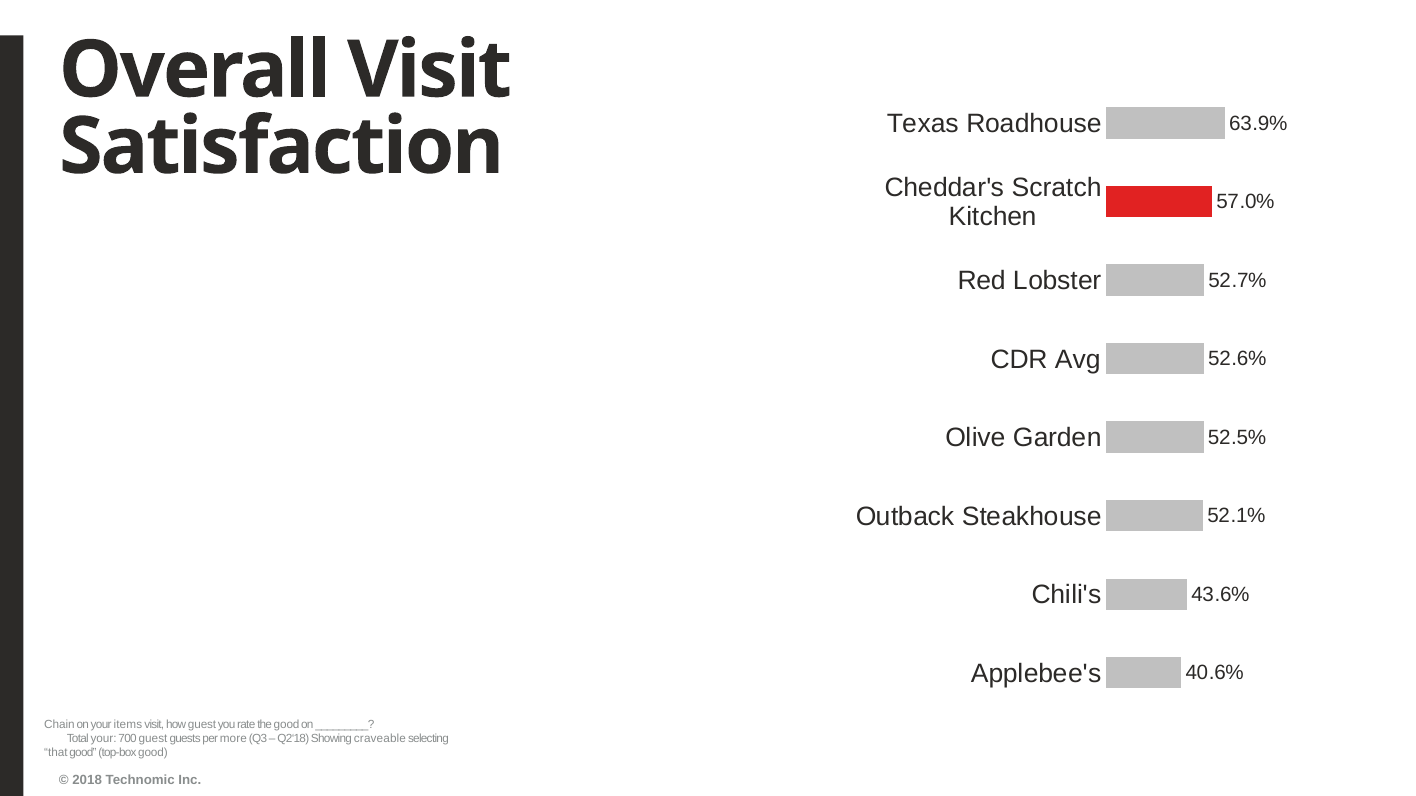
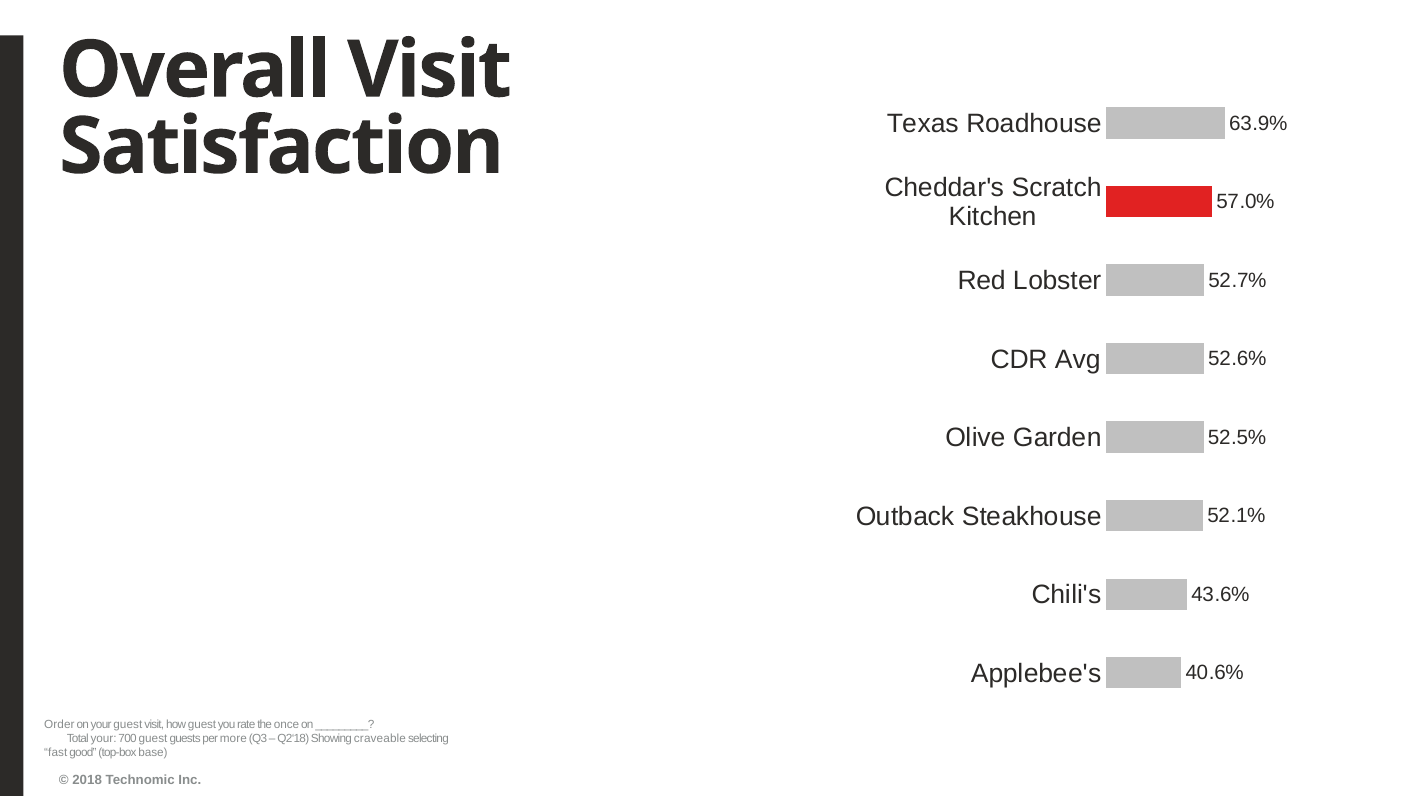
Chain: Chain -> Order (59, 725)
your items: items -> guest (128, 725)
the good: good -> once (287, 725)
that: that -> fast (56, 753)
top-box good: good -> base (153, 753)
